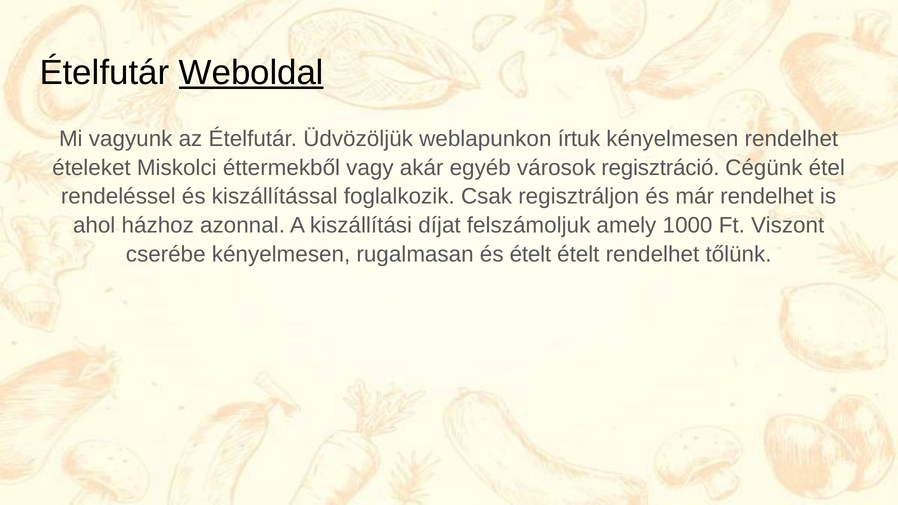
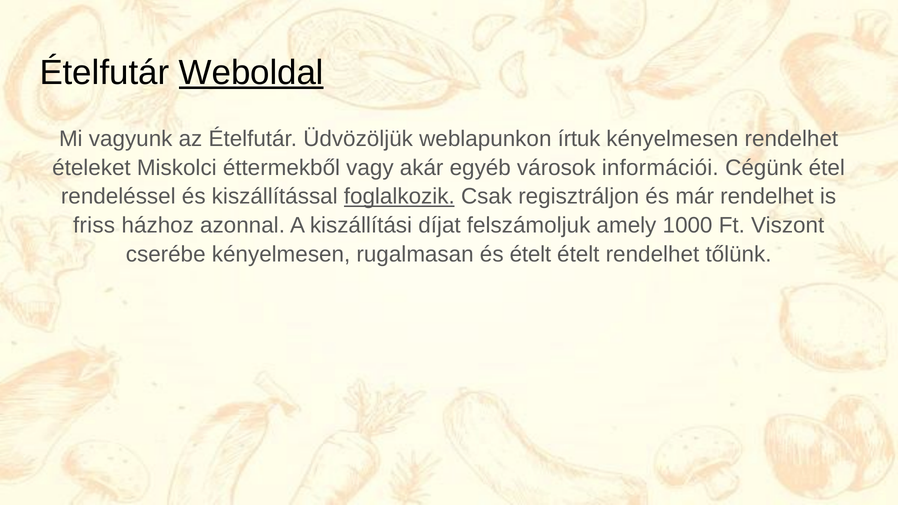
regisztráció: regisztráció -> információi (660, 168)
foglalkozik underline: none -> present (399, 197)
ahol: ahol -> friss (94, 226)
